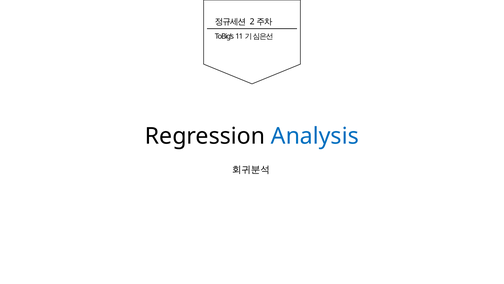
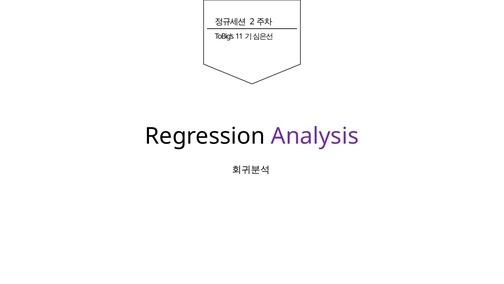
Analysis colour: blue -> purple (315, 136)
